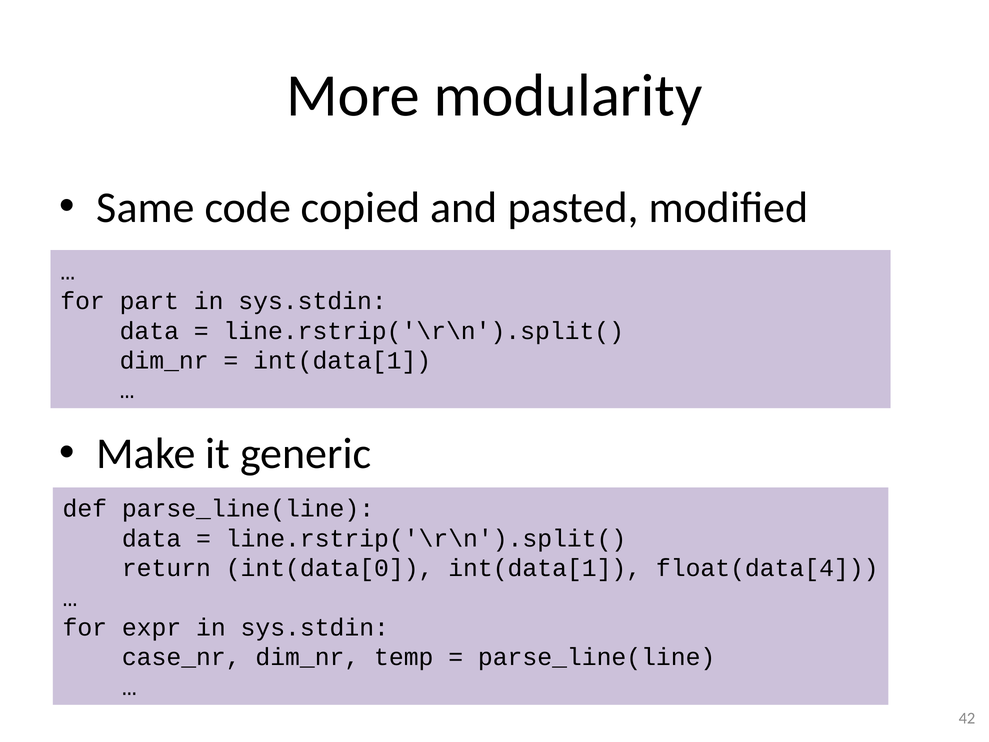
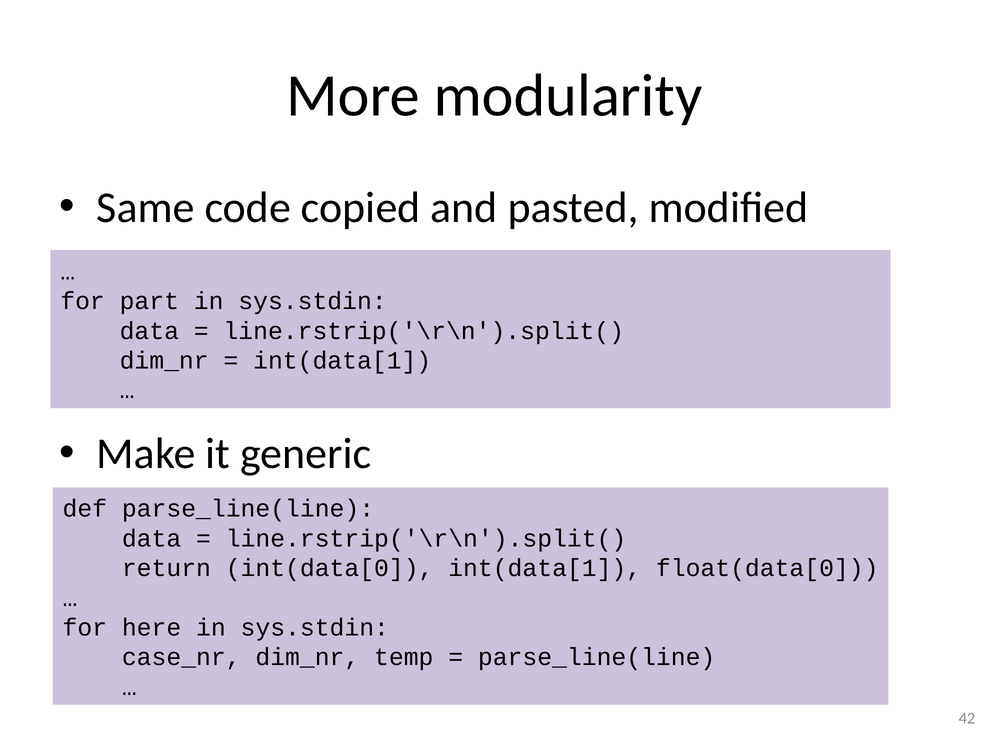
float(data[4: float(data[4 -> float(data[0 (767, 568)
expr: expr -> here (152, 627)
